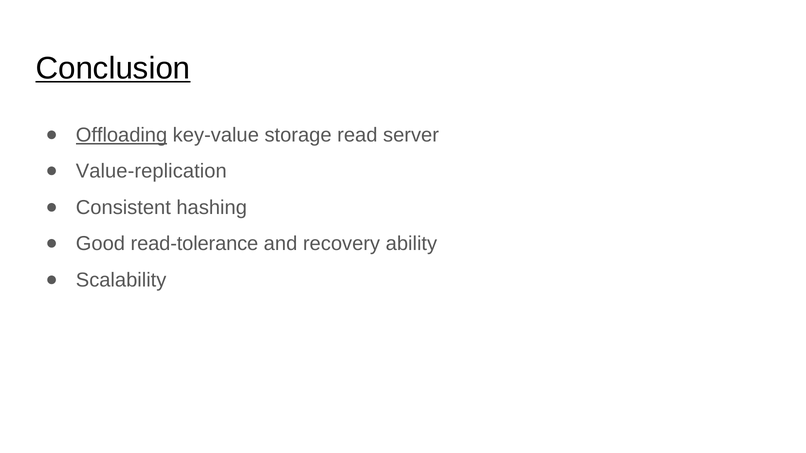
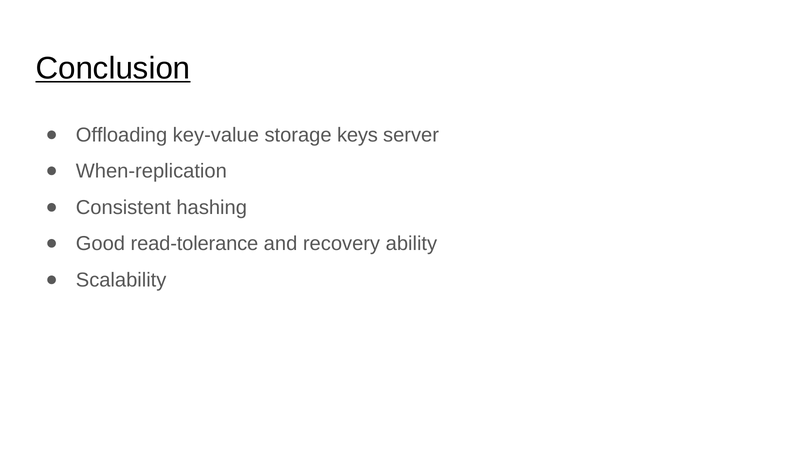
Offloading underline: present -> none (122, 135)
read: read -> keys (357, 135)
Value-replication: Value-replication -> When-replication (151, 171)
